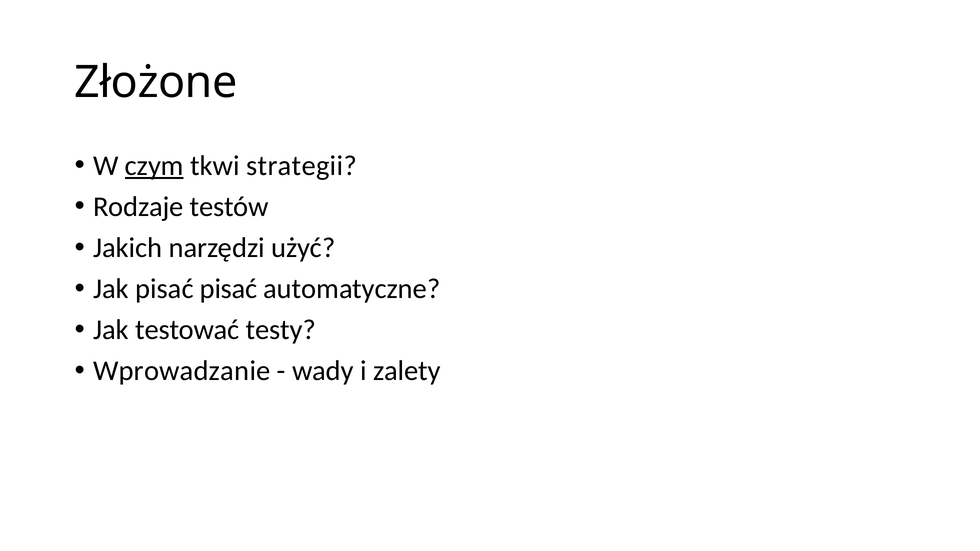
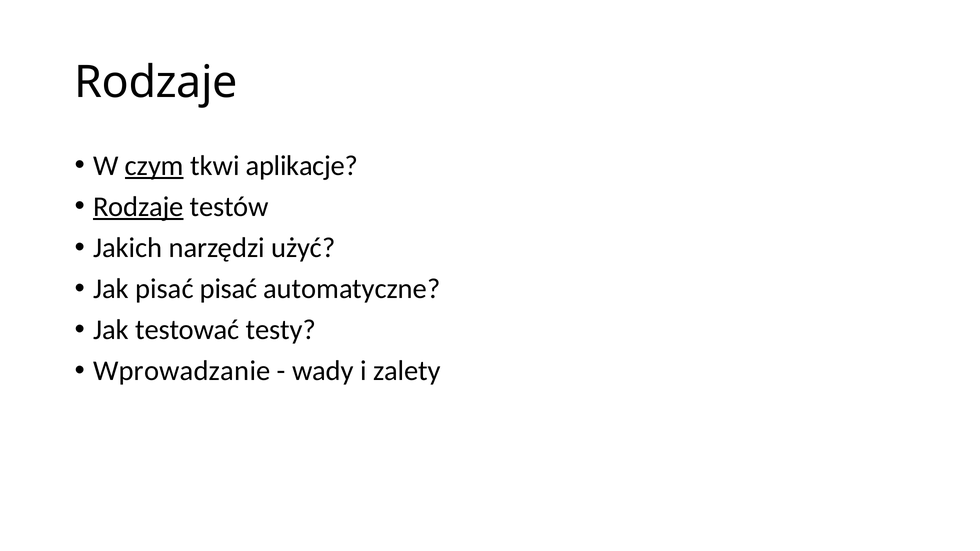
Złożone: Złożone -> Rodzaje (156, 82)
strategii: strategii -> aplikacje (302, 166)
Rodzaje underline: none -> present (138, 207)
